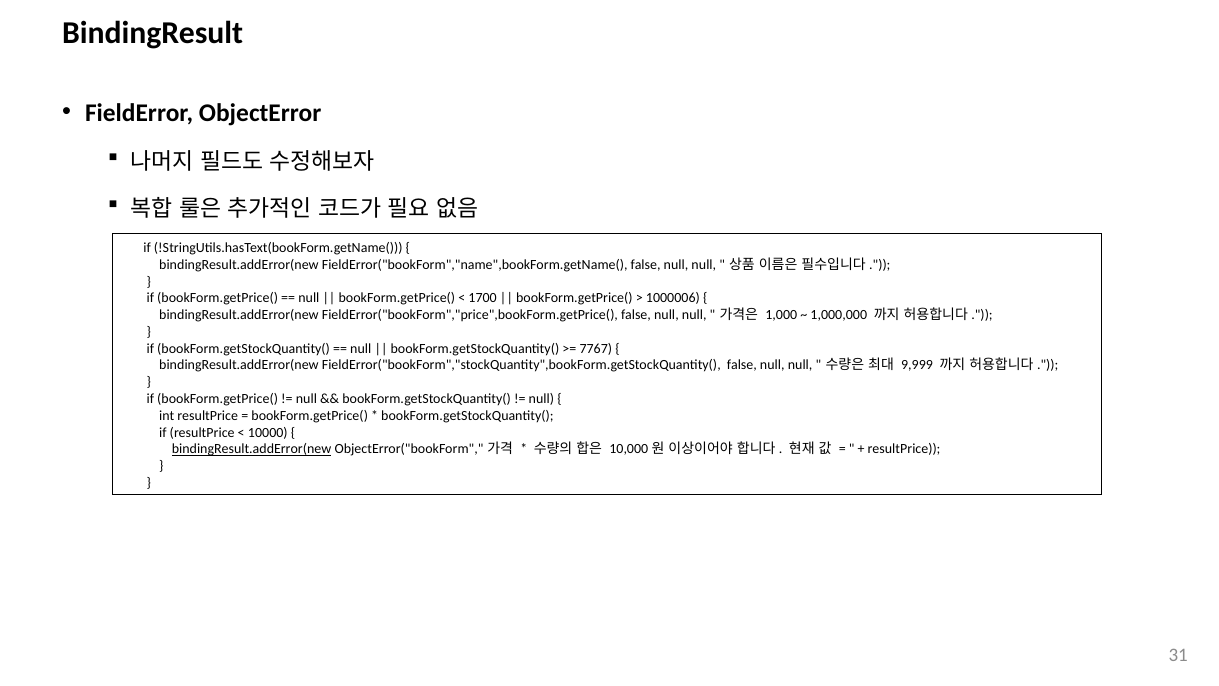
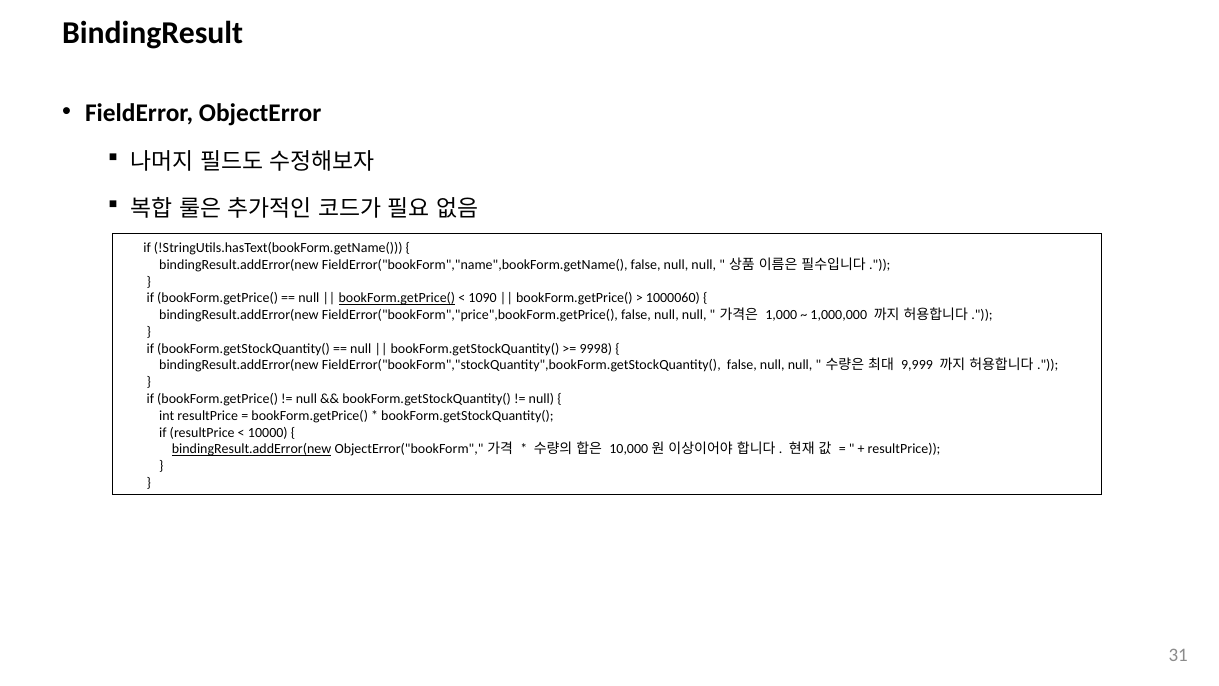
bookForm.getPrice( underline: none -> present (397, 298)
1700: 1700 -> 1090 (483, 298)
1000006: 1000006 -> 1000060 (673, 298)
7767: 7767 -> 9998 (596, 348)
